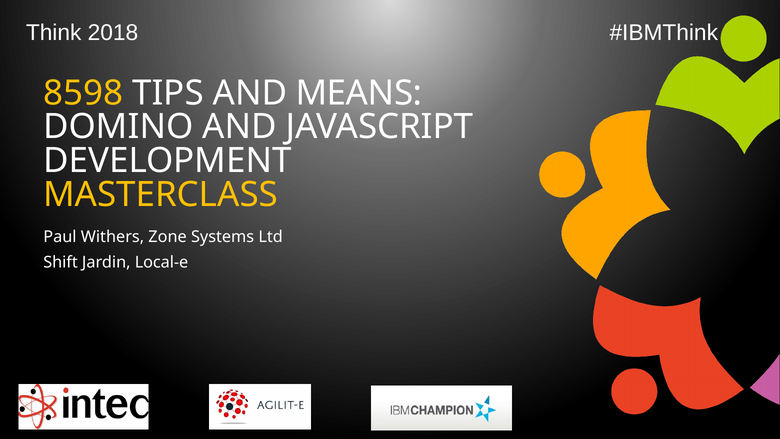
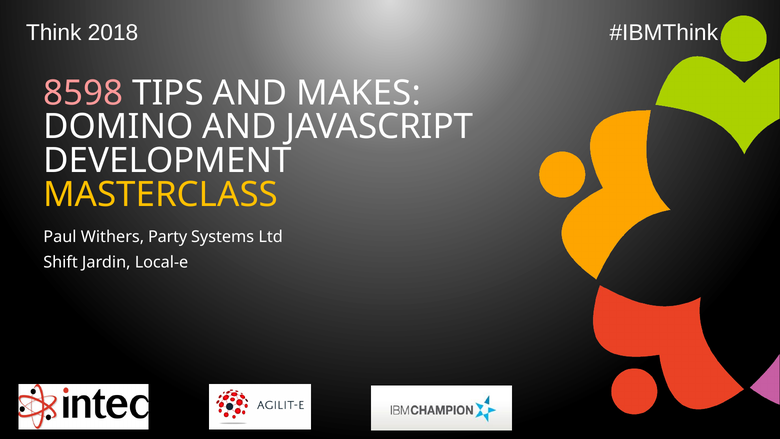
8598 colour: yellow -> pink (83, 93)
MEANS: MEANS -> MAKES (359, 93)
Zone: Zone -> Party (168, 237)
